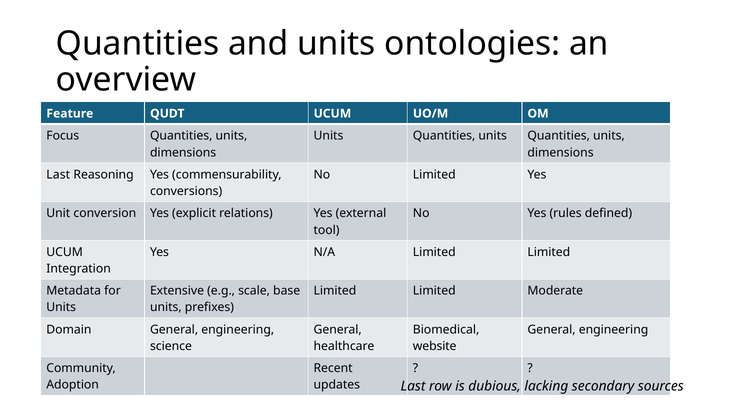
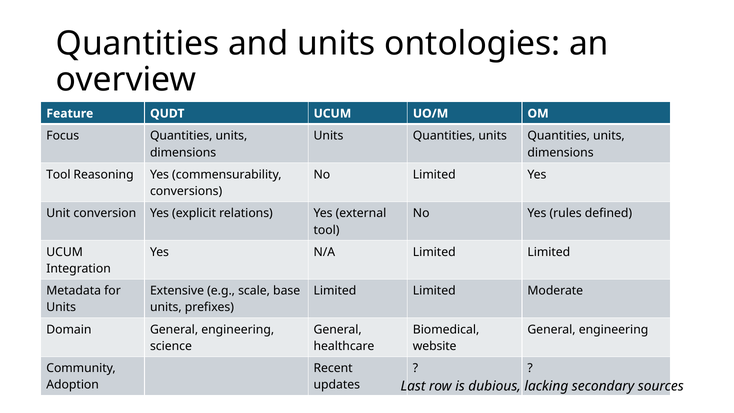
Last: Last -> Tool (58, 175)
